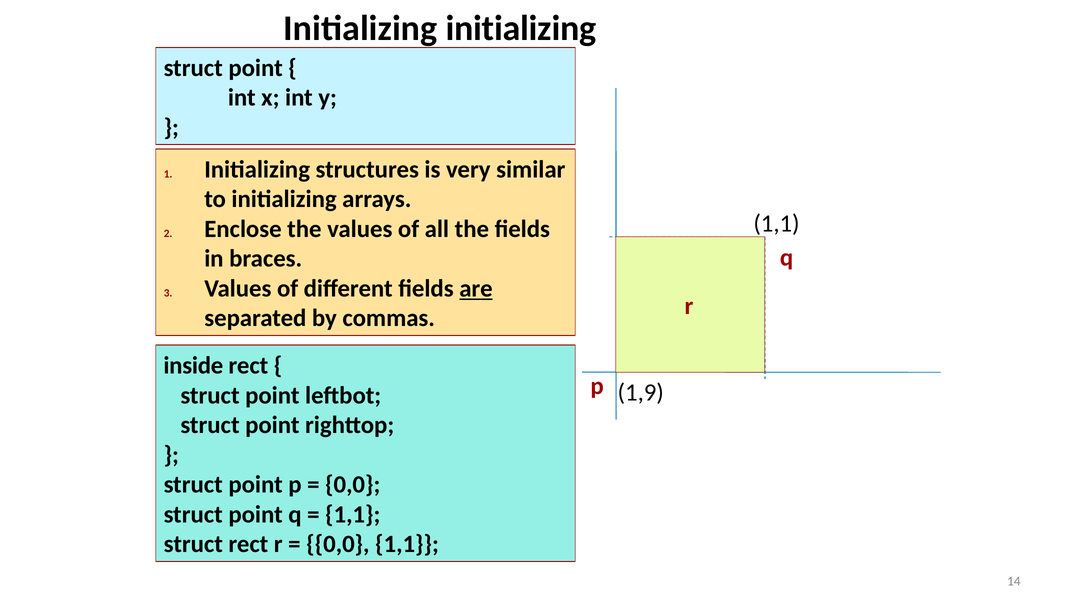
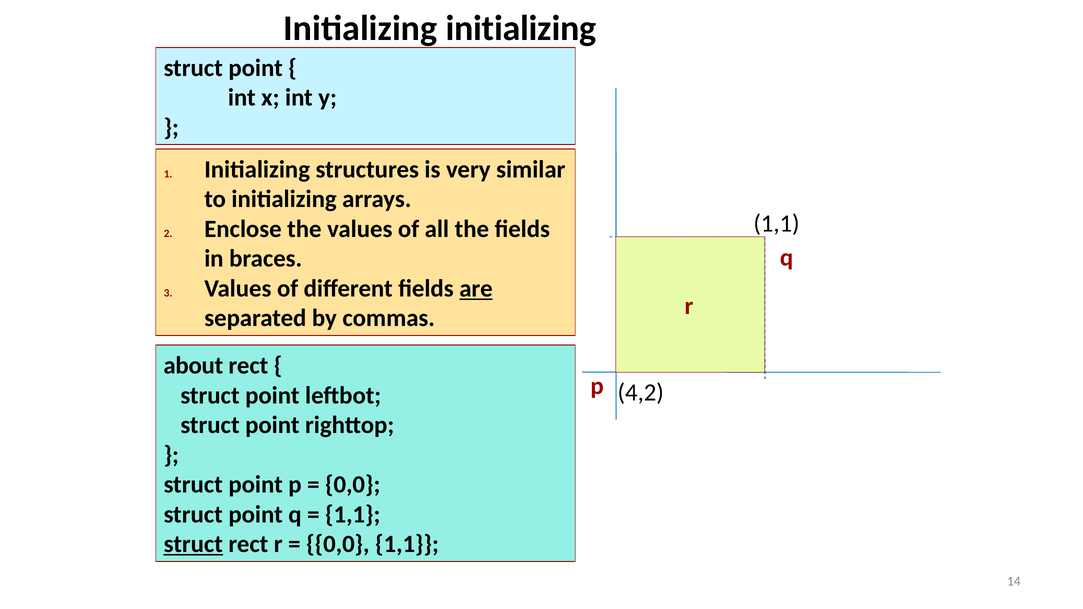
inside: inside -> about (193, 366)
1,9: 1,9 -> 4,2 (641, 393)
struct underline: none -> present (193, 544)
